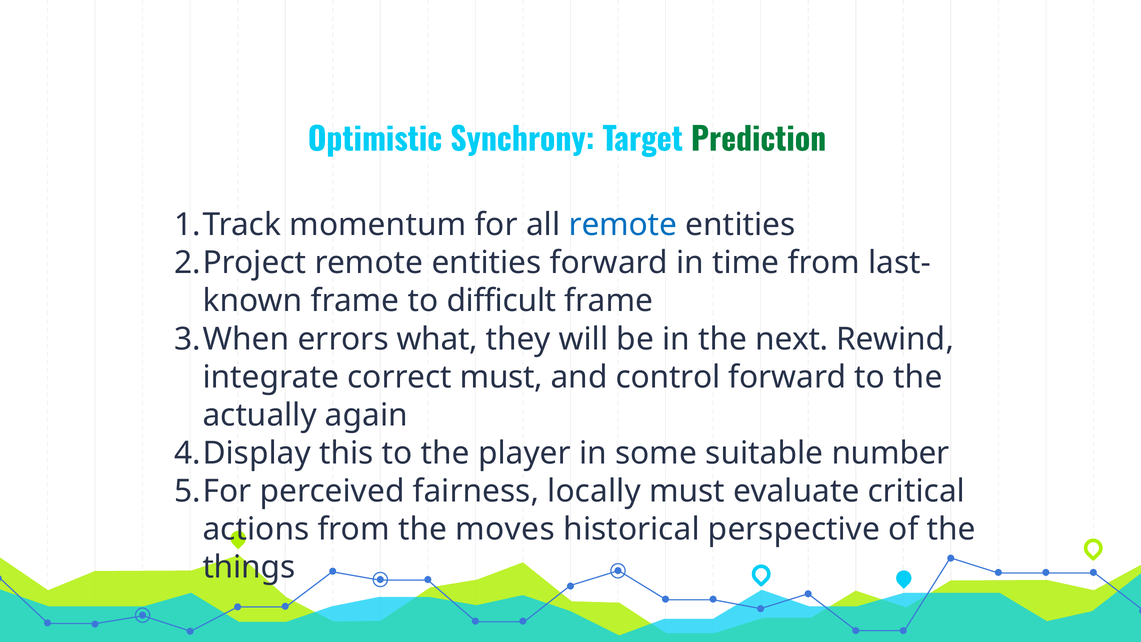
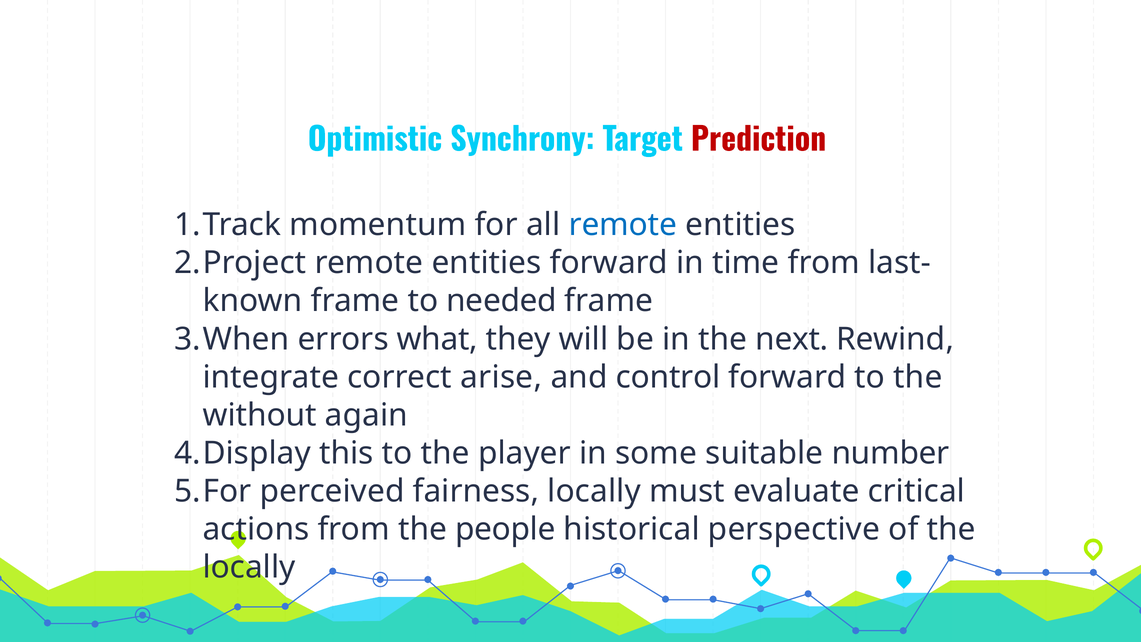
Prediction colour: green -> red (759, 140)
difficult: difficult -> needed (502, 301)
correct must: must -> arise (501, 377)
actually: actually -> without (260, 415)
moves: moves -> people (505, 529)
things: things -> locally (249, 567)
